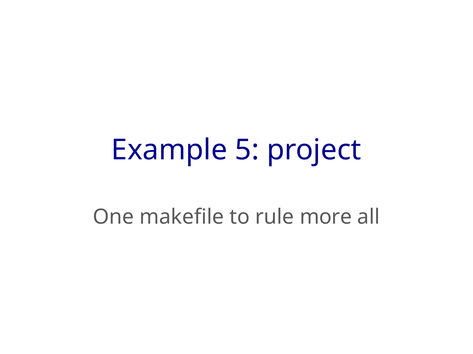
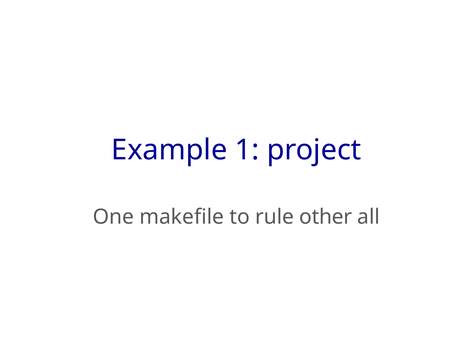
5: 5 -> 1 (247, 150)
more: more -> other (326, 217)
